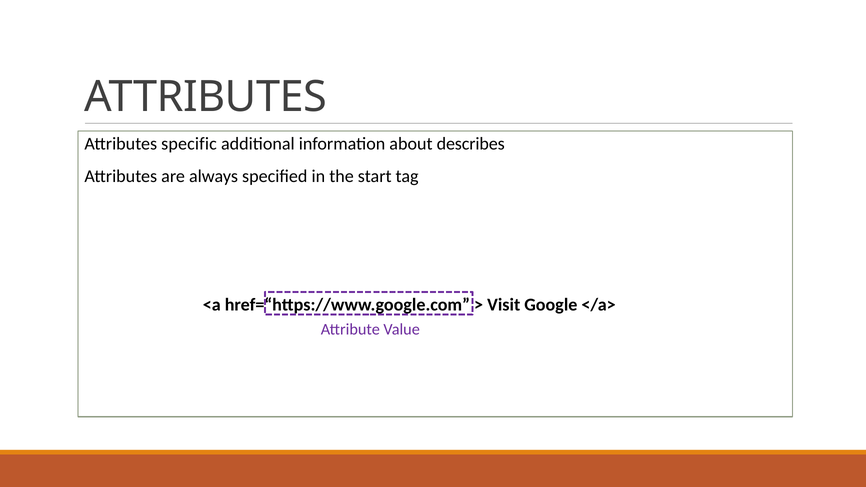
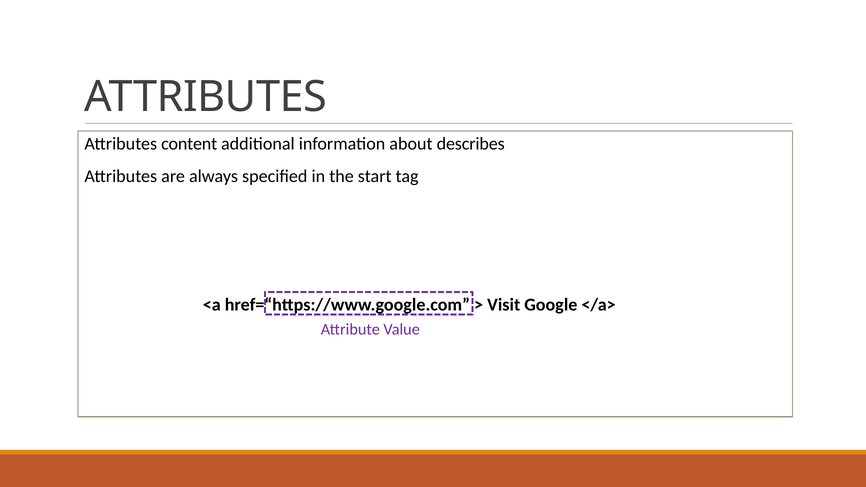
specific: specific -> content (189, 144)
